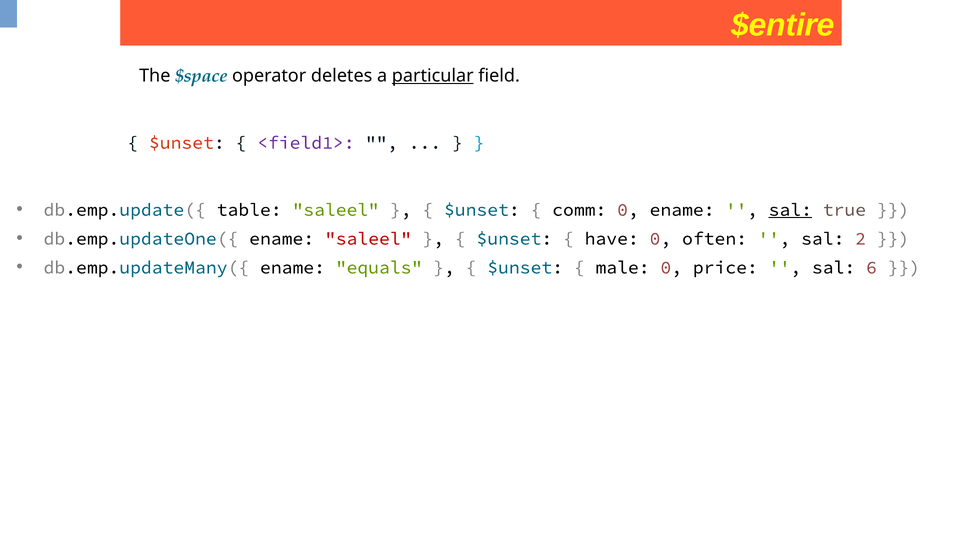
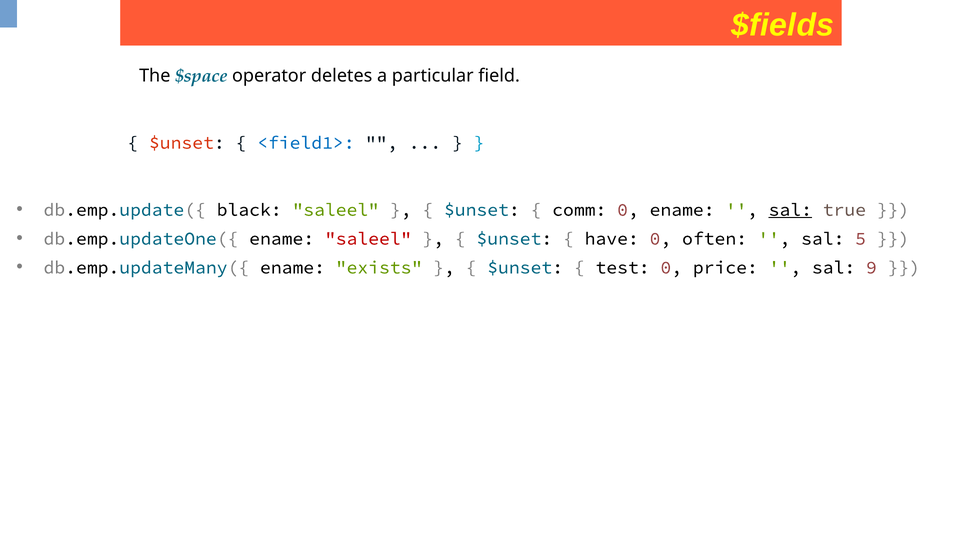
$entire: $entire -> $fields (783, 25)
particular underline: present -> none (433, 76)
<field1> colour: purple -> blue (306, 143)
table: table -> black (249, 210)
2: 2 -> 5 (861, 239)
equals: equals -> exists (379, 268)
male: male -> test (623, 268)
6: 6 -> 9 (871, 268)
